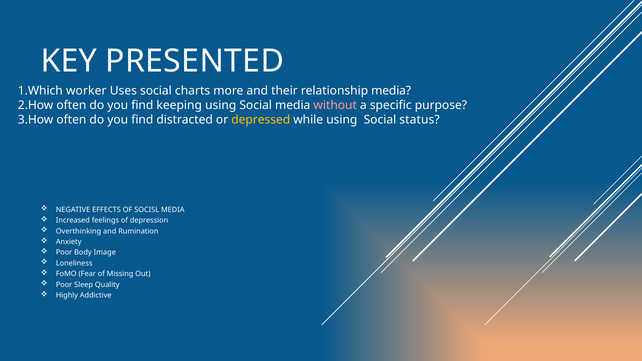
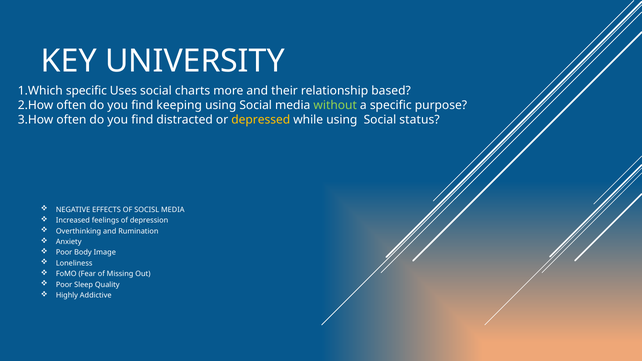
PRESENTED: PRESENTED -> UNIVERSITY (195, 61)
worker: worker -> specific (86, 91)
relationship media: media -> based (391, 91)
without colour: pink -> light green (335, 105)
